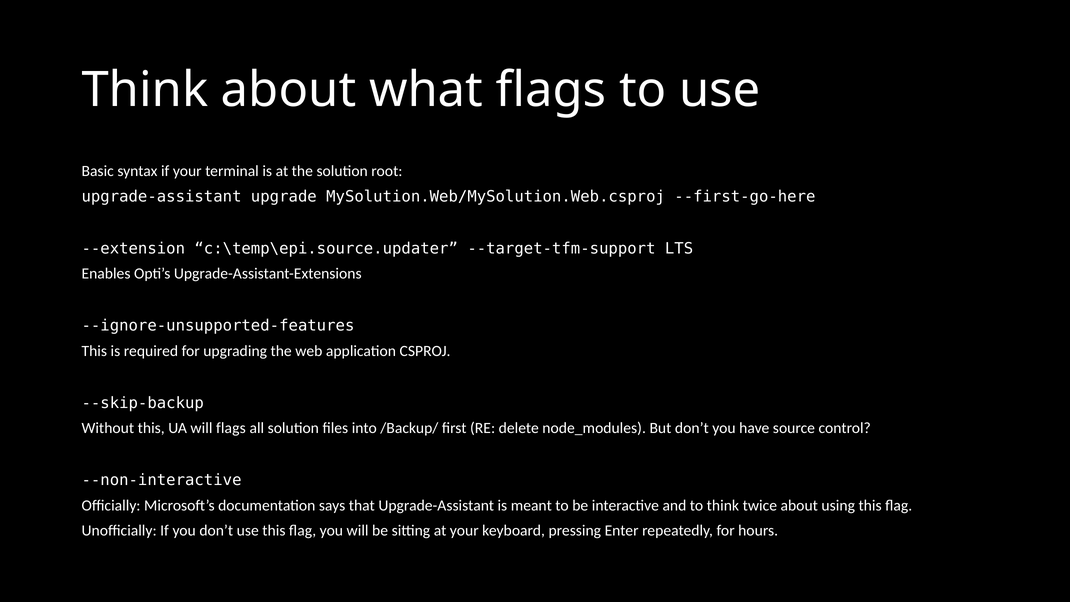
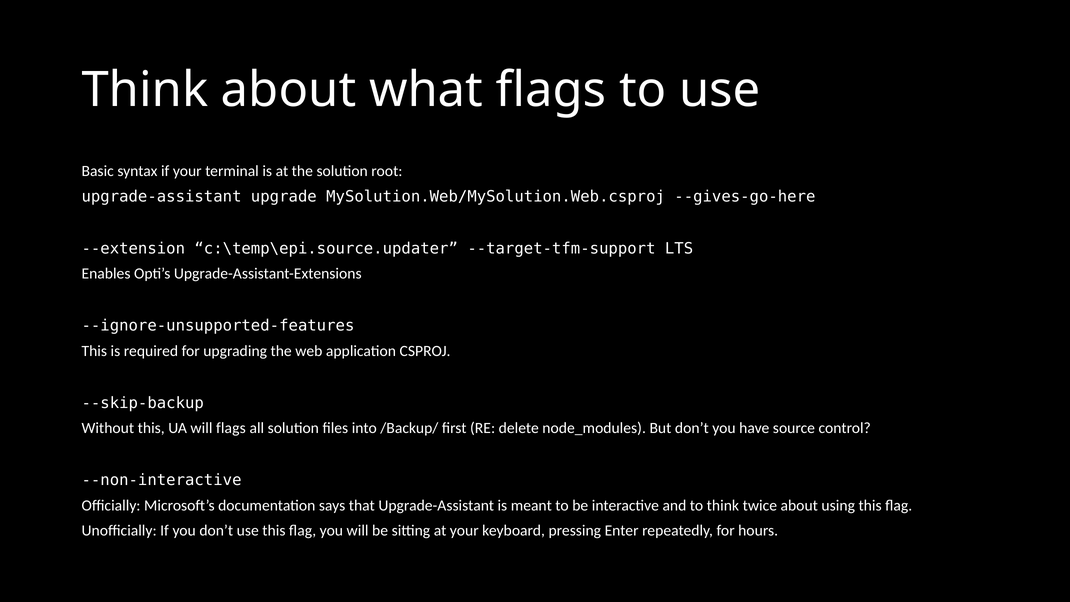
--first-go-here: --first-go-here -> --gives-go-here (745, 196)
